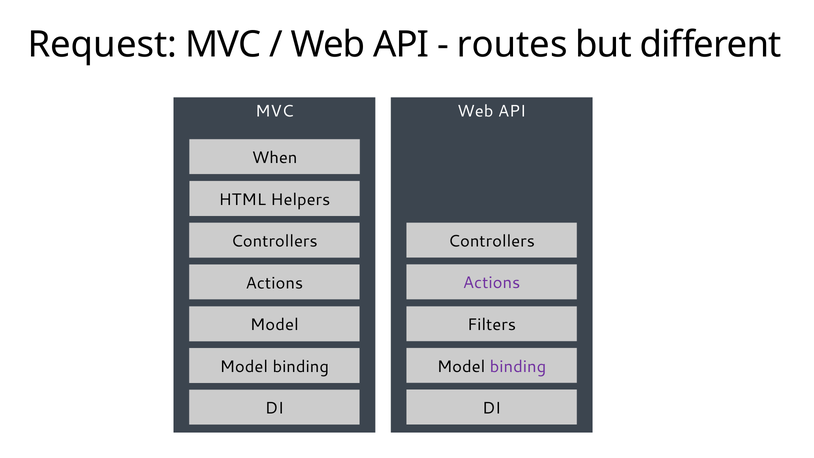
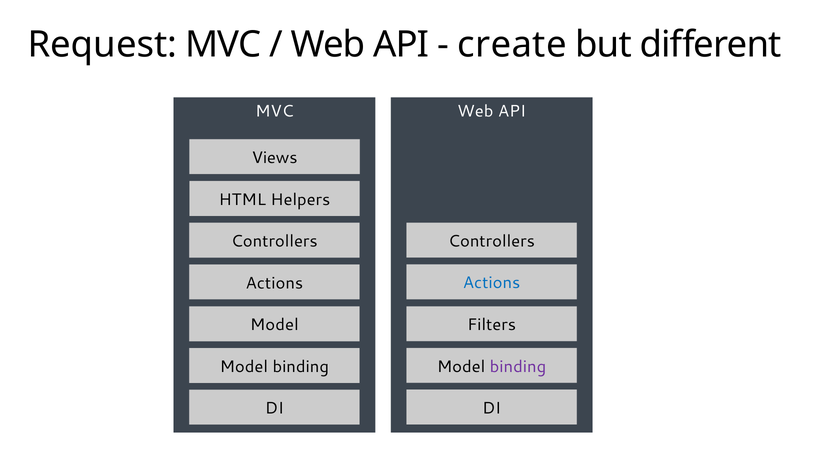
routes: routes -> create (512, 45)
When: When -> Views (275, 158)
Actions colour: purple -> blue (492, 283)
